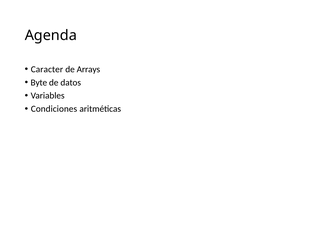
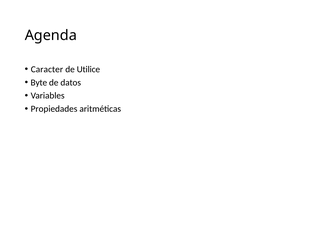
Arrays: Arrays -> Utilice (88, 69)
Condiciones: Condiciones -> Propiedades (54, 109)
